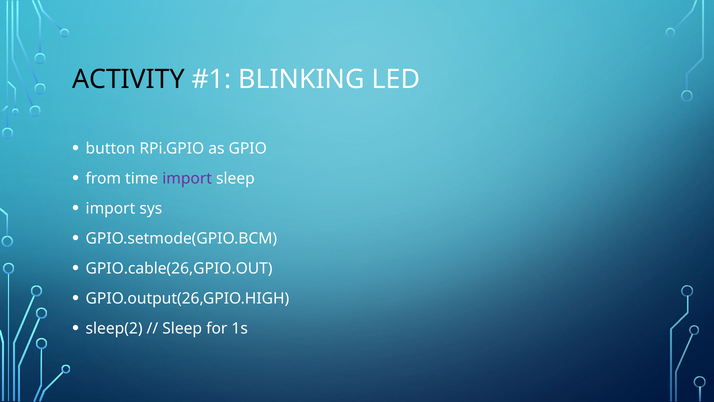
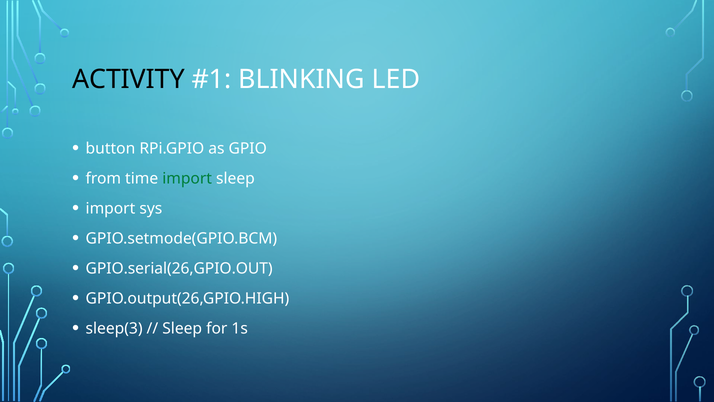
import colour: purple -> green (187, 179)
GPIO.cable(26,GPIO.OUT: GPIO.cable(26,GPIO.OUT -> GPIO.serial(26,GPIO.OUT (179, 268)
sleep(2: sleep(2 -> sleep(3 (114, 328)
